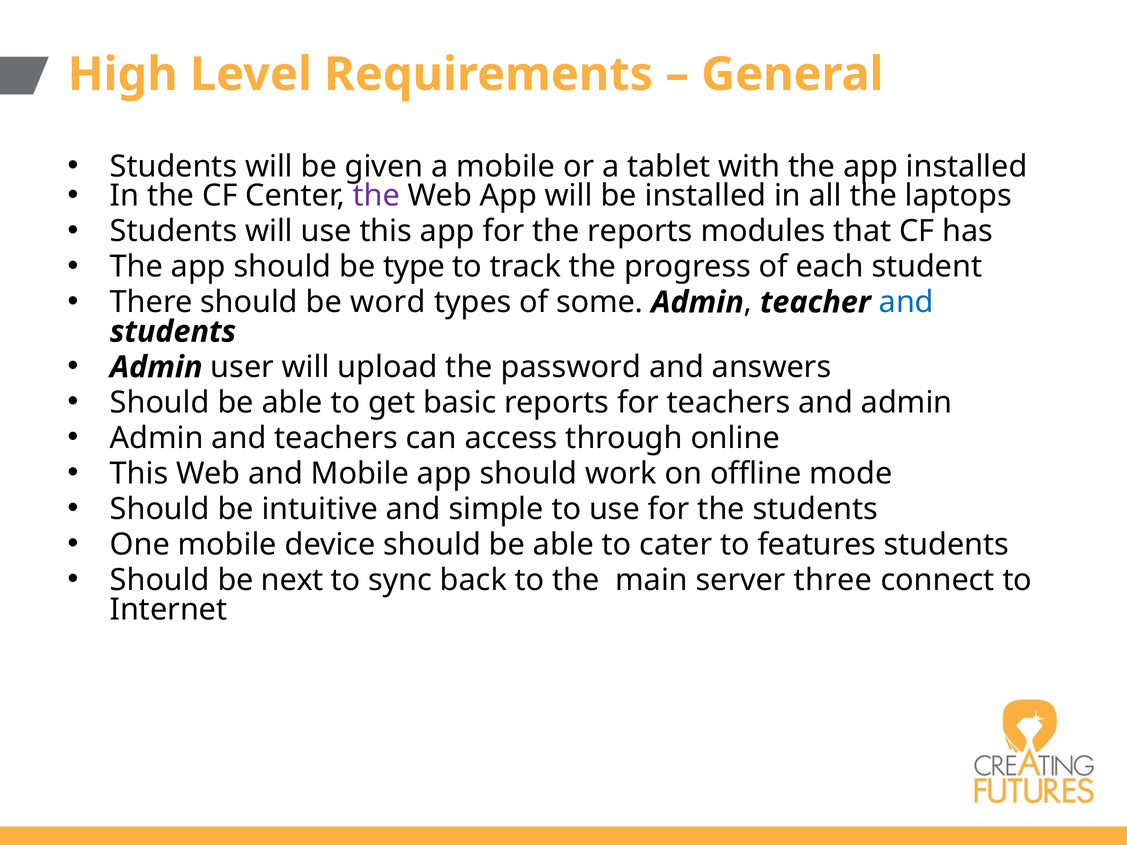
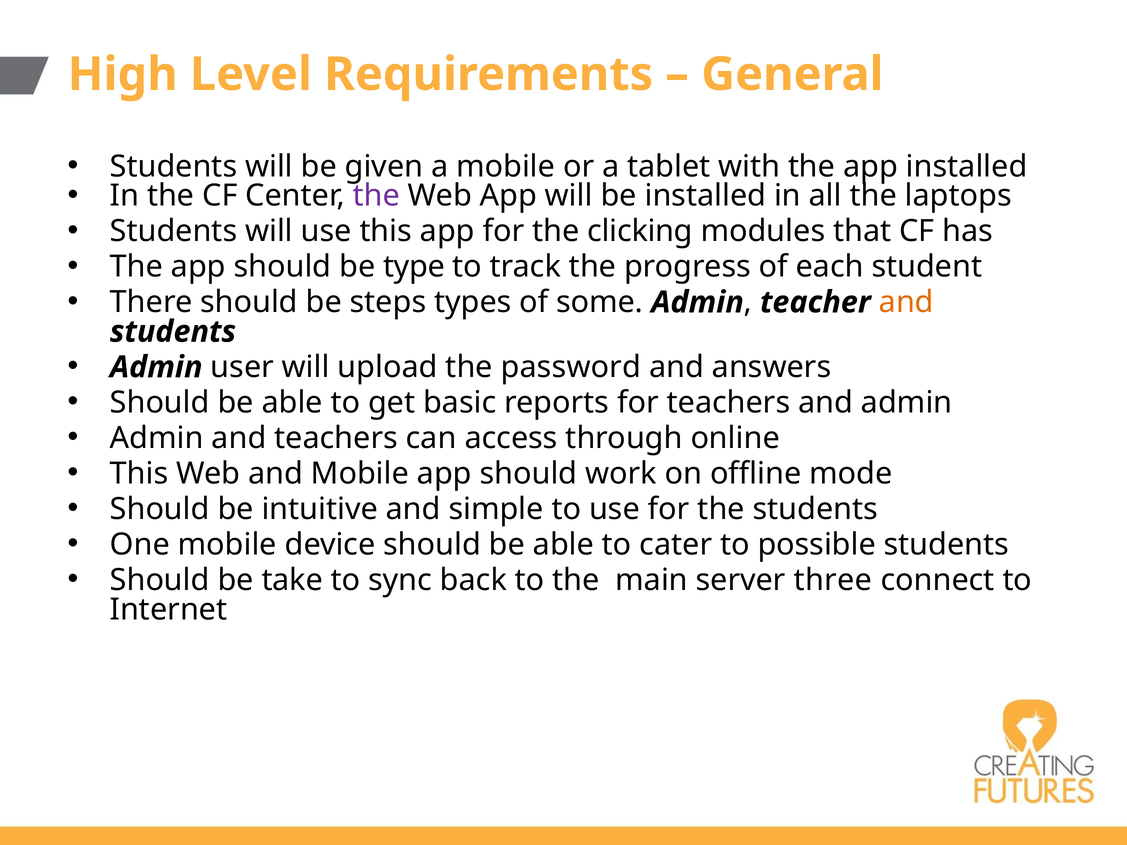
the reports: reports -> clicking (640, 231)
word: word -> steps (388, 302)
and colour: blue -> orange (906, 302)
features: features -> possible (817, 545)
next: next -> take (292, 580)
